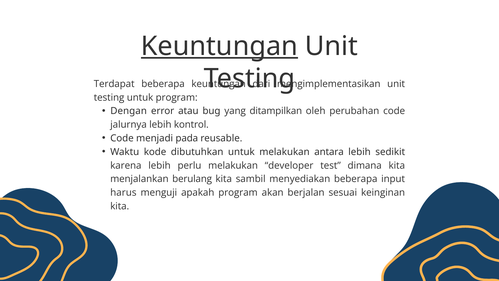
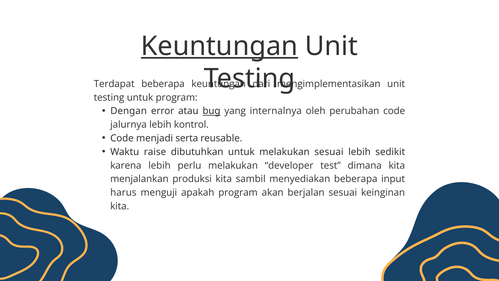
bug underline: none -> present (211, 111)
ditampilkan: ditampilkan -> internalnya (276, 111)
pada: pada -> serta (187, 138)
kode: kode -> raise (155, 152)
melakukan antara: antara -> sesuai (329, 152)
berulang: berulang -> produksi (192, 179)
